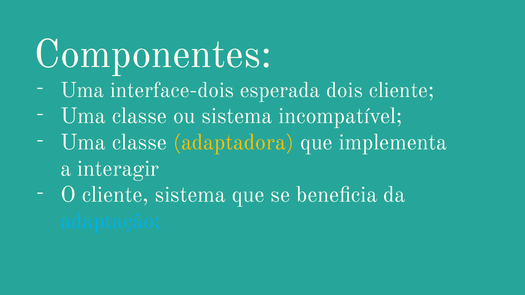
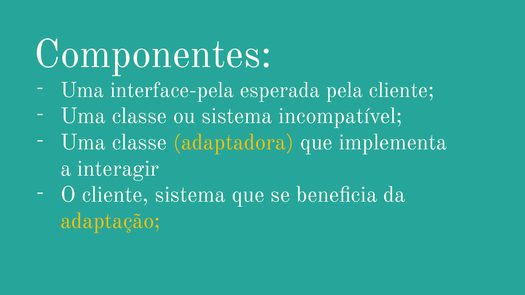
interface-dois: interface-dois -> interface-pela (172, 90)
dois: dois -> pela (345, 90)
adaptação colour: light blue -> yellow (110, 221)
